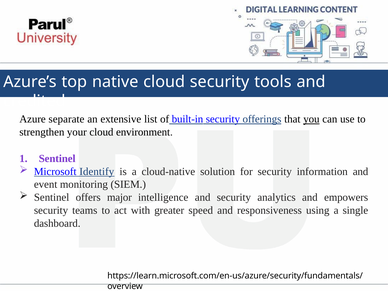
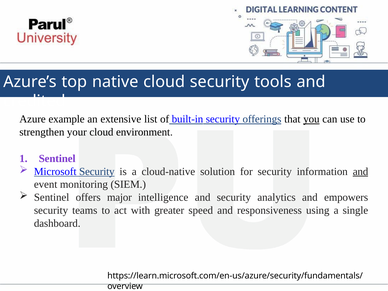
separate: separate -> example (67, 119)
Microsoft Identify: Identify -> Security (97, 171)
and underline: none -> present (361, 171)
